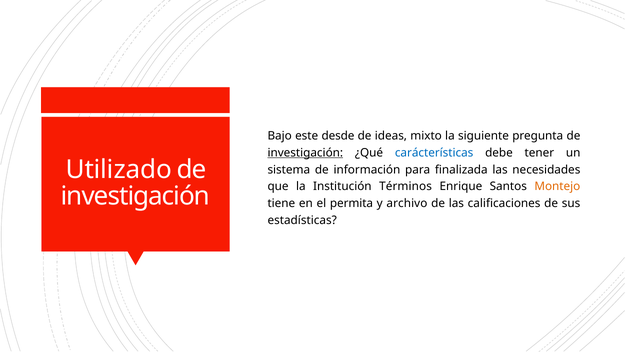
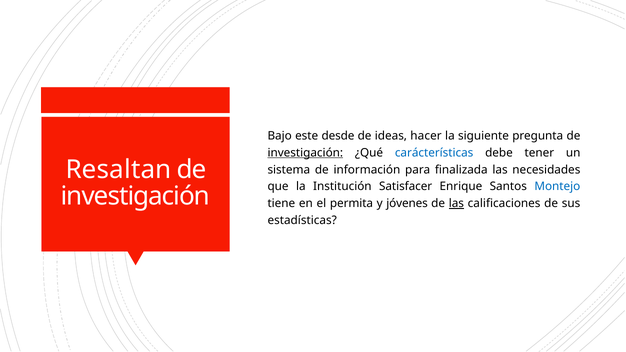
mixto: mixto -> hacer (426, 136)
Utilizado: Utilizado -> Resaltan (119, 170)
Términos: Términos -> Satisfacer (406, 187)
Montejo colour: orange -> blue (557, 187)
archivo: archivo -> jóvenes (407, 204)
las underline: none -> present (456, 204)
